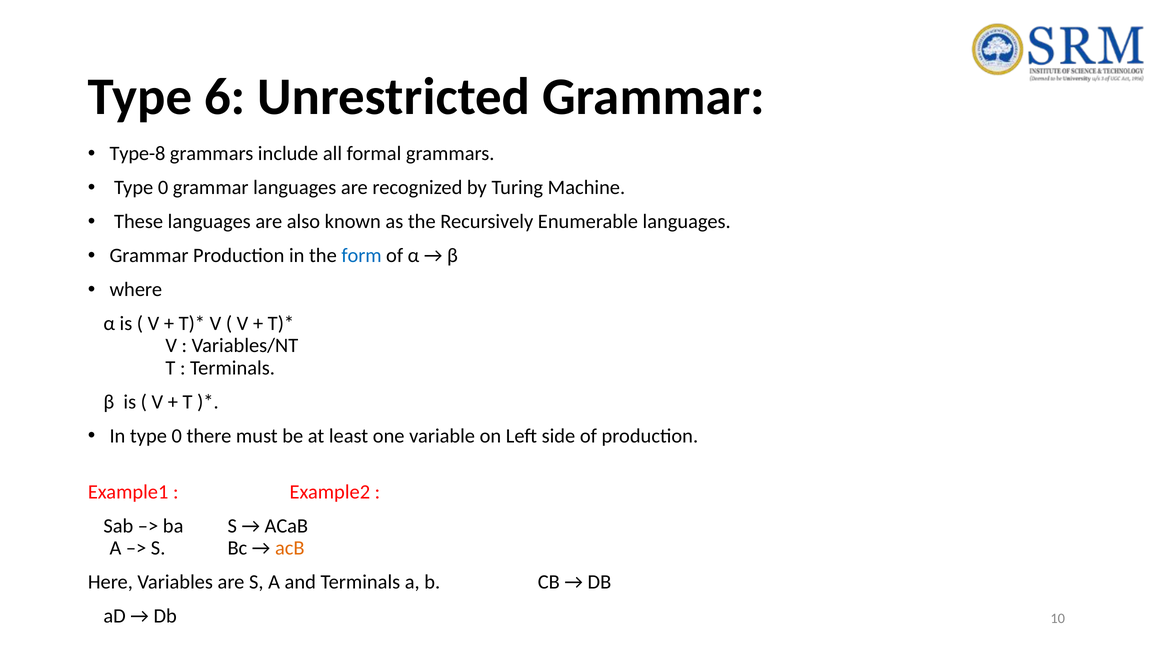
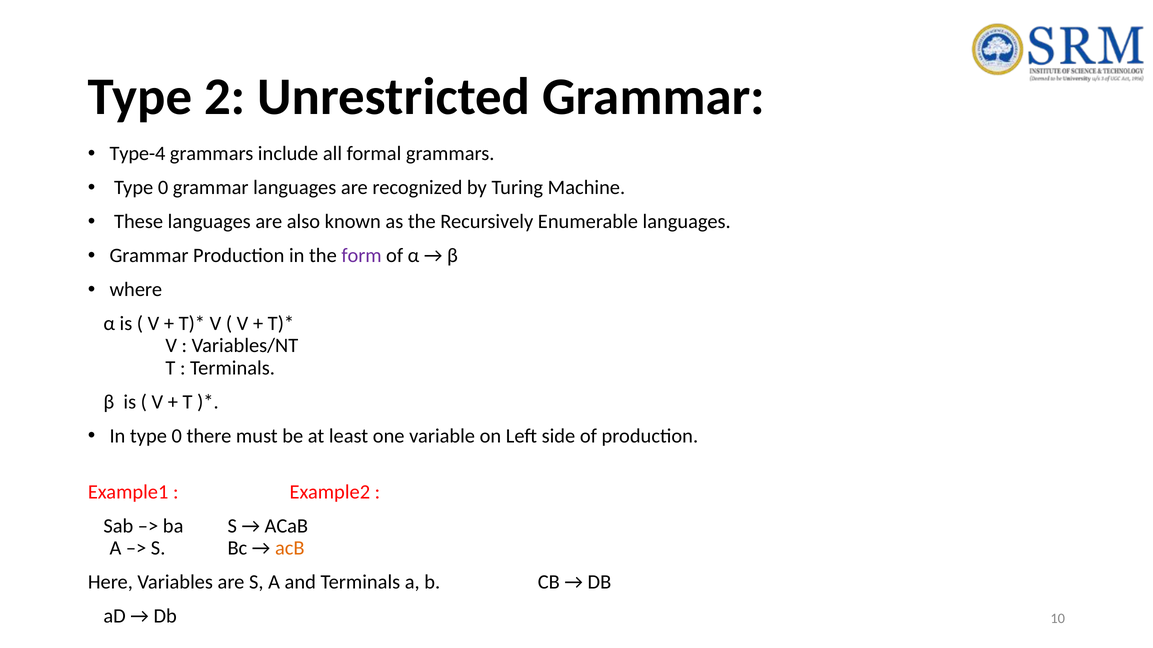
6: 6 -> 2 (225, 97)
Type-8: Type-8 -> Type-4 (137, 154)
form colour: blue -> purple (362, 256)
